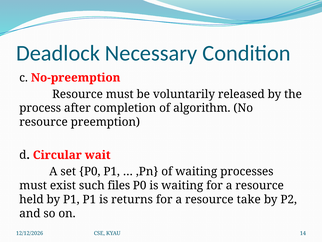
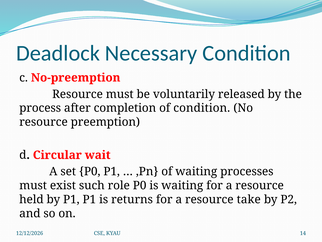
of algorithm: algorithm -> condition (202, 108)
files: files -> role (119, 185)
